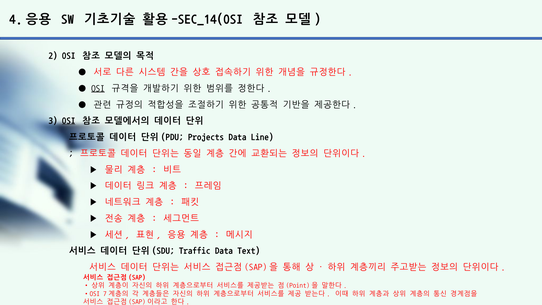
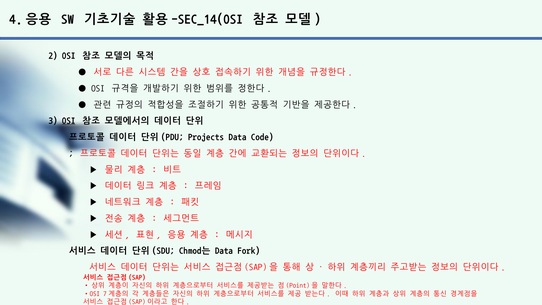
OSI underline: present -> none (98, 88)
Line: Line -> Code (262, 137)
Traffic: Traffic -> Chmod는 (195, 251)
Text: Text -> Fork (249, 251)
